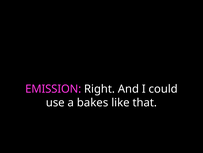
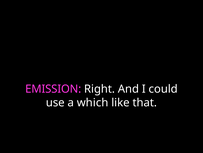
bakes: bakes -> which (93, 102)
